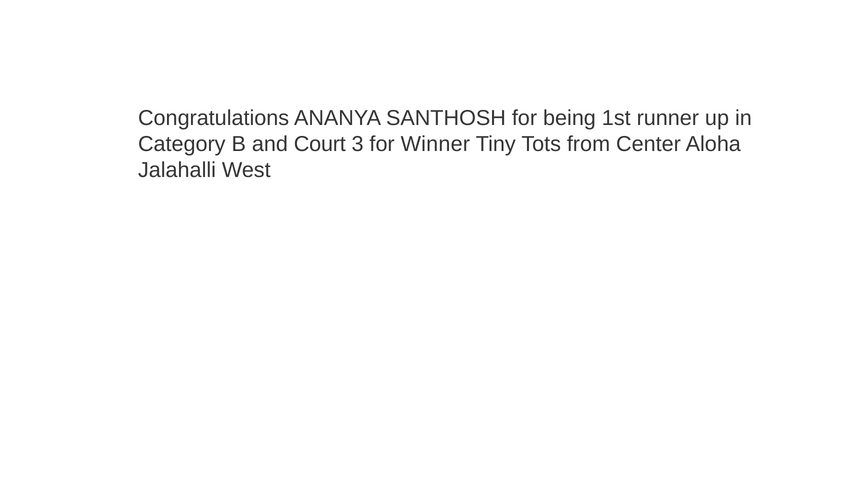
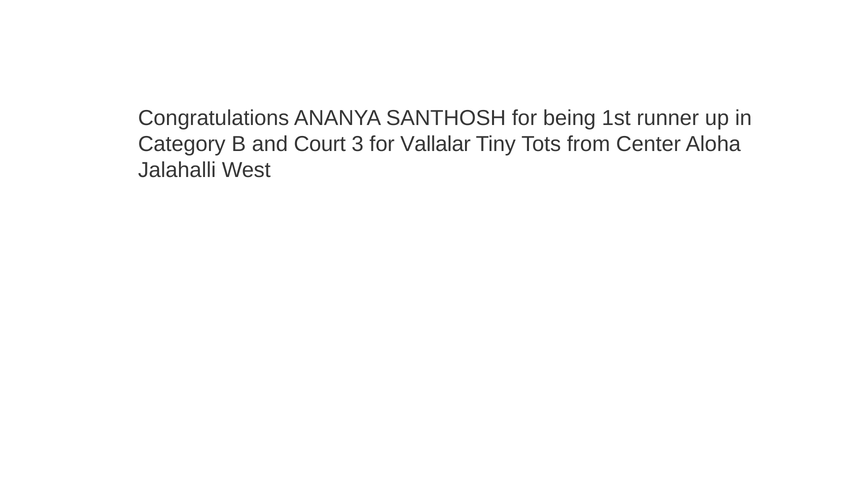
Winner: Winner -> Vallalar (436, 144)
